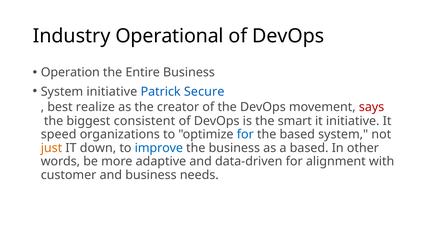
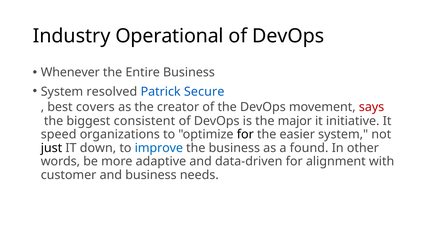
Operation: Operation -> Whenever (70, 73)
System initiative: initiative -> resolved (112, 92)
realize: realize -> covers (95, 107)
smart: smart -> major (295, 121)
for colour: blue -> black (245, 135)
the based: based -> easier (297, 135)
just colour: orange -> black (51, 148)
a based: based -> found (309, 148)
